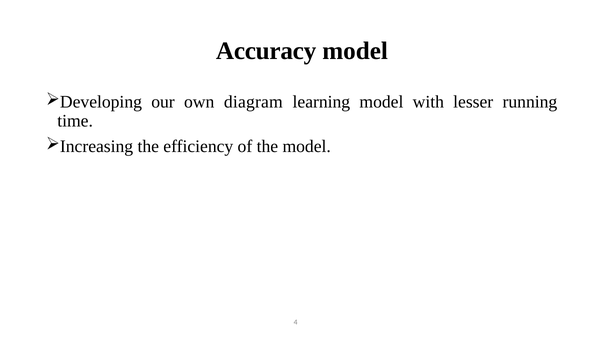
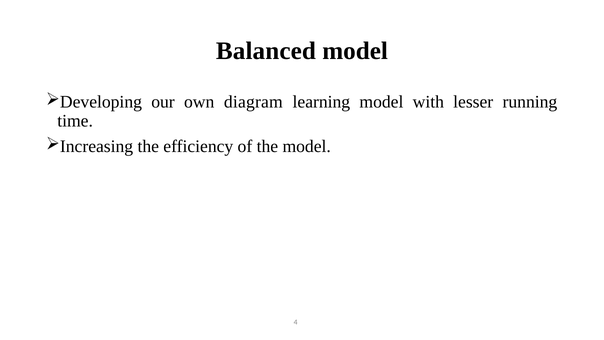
Accuracy: Accuracy -> Balanced (266, 51)
